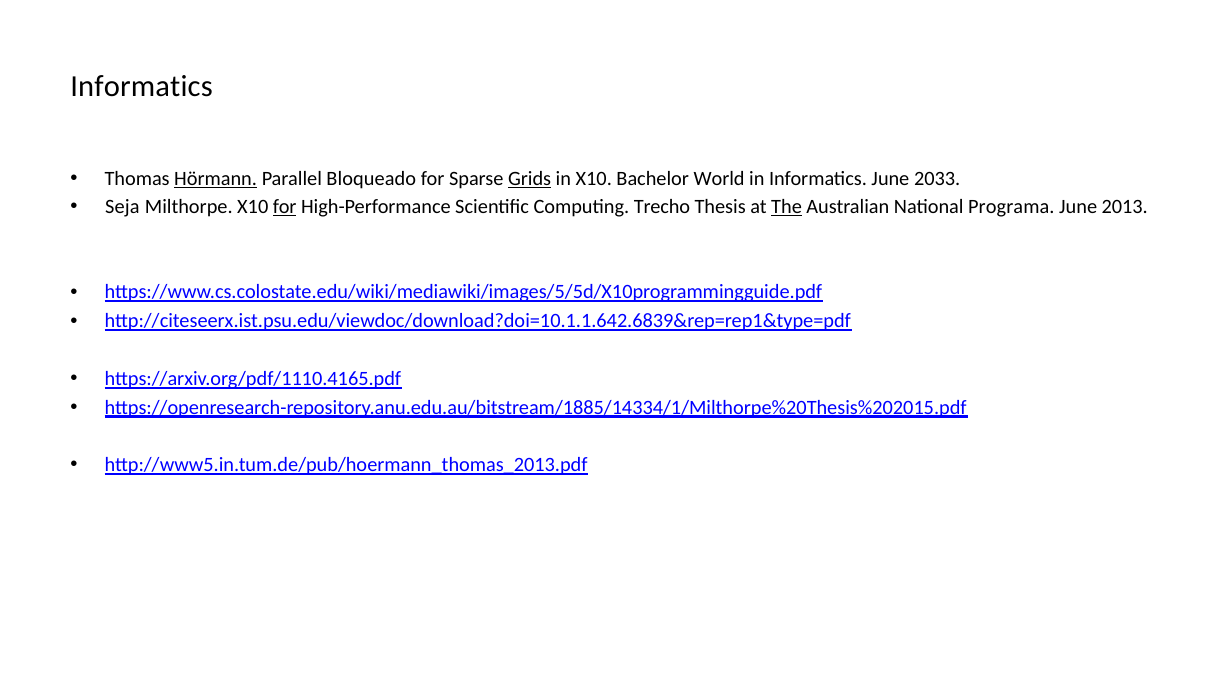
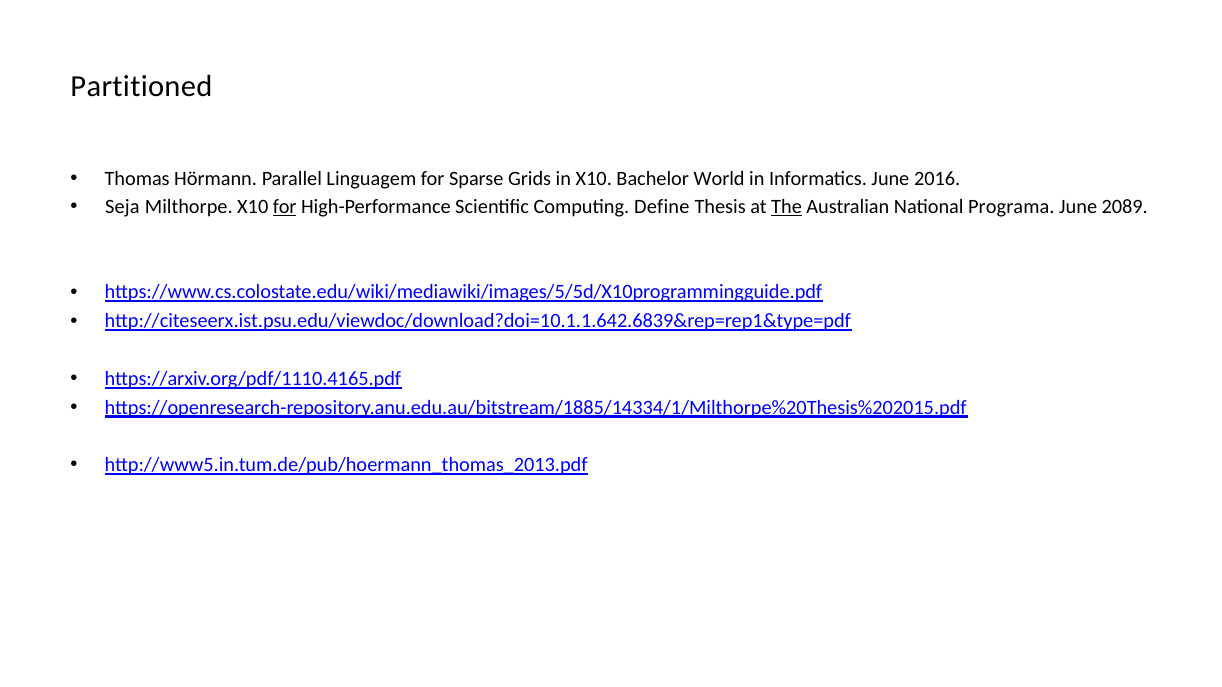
Informatics: Informatics -> Partitioned (141, 87)
Hörmann underline: present -> none (216, 179)
Bloqueado: Bloqueado -> Linguagem (371, 179)
Grids underline: present -> none (530, 179)
2033: 2033 -> 2016 (937, 179)
Trecho: Trecho -> Define (662, 207)
2013: 2013 -> 2089 (1125, 207)
